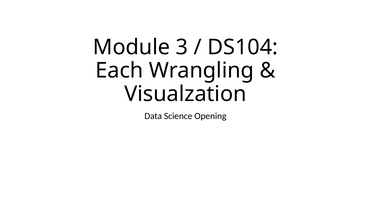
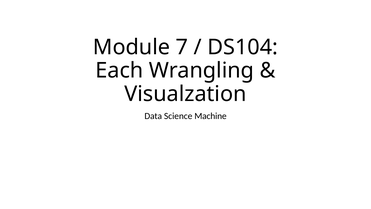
3: 3 -> 7 (182, 47)
Opening: Opening -> Machine (210, 116)
